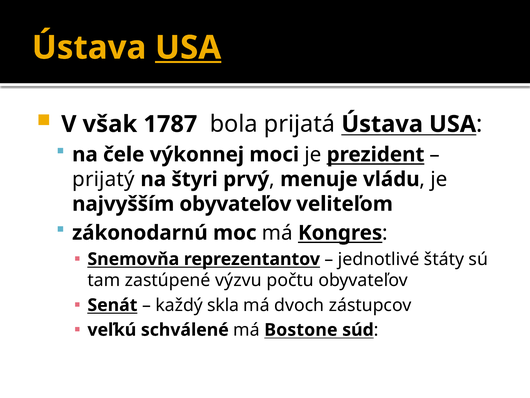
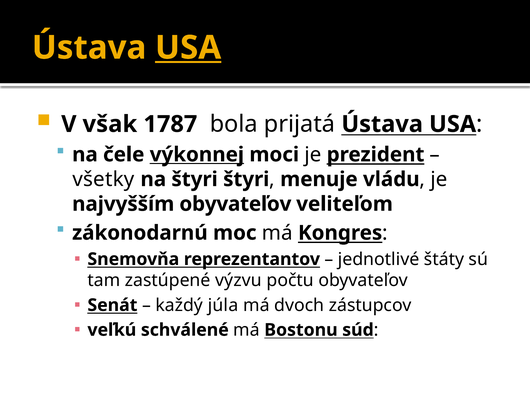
výkonnej underline: none -> present (197, 154)
prijatý: prijatý -> všetky (103, 179)
štyri prvý: prvý -> štyri (246, 179)
skla: skla -> júla (223, 305)
Bostone: Bostone -> Bostonu (301, 330)
